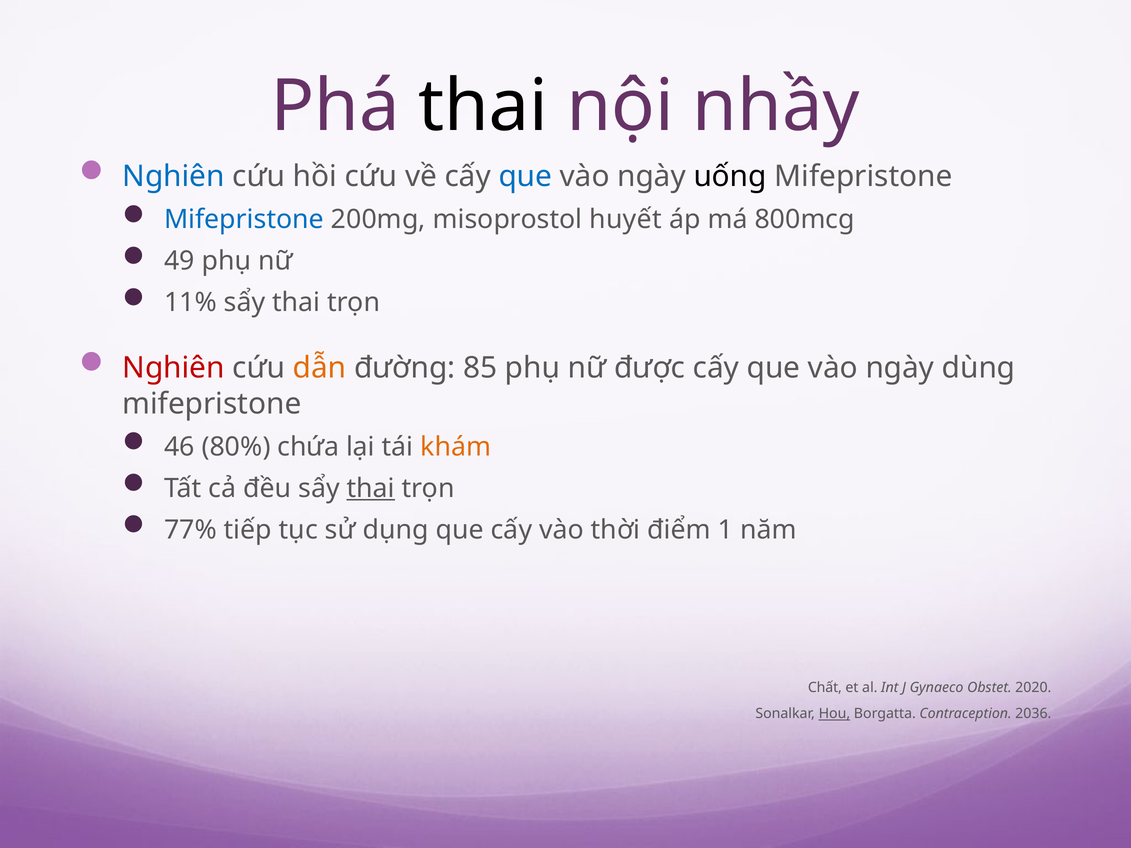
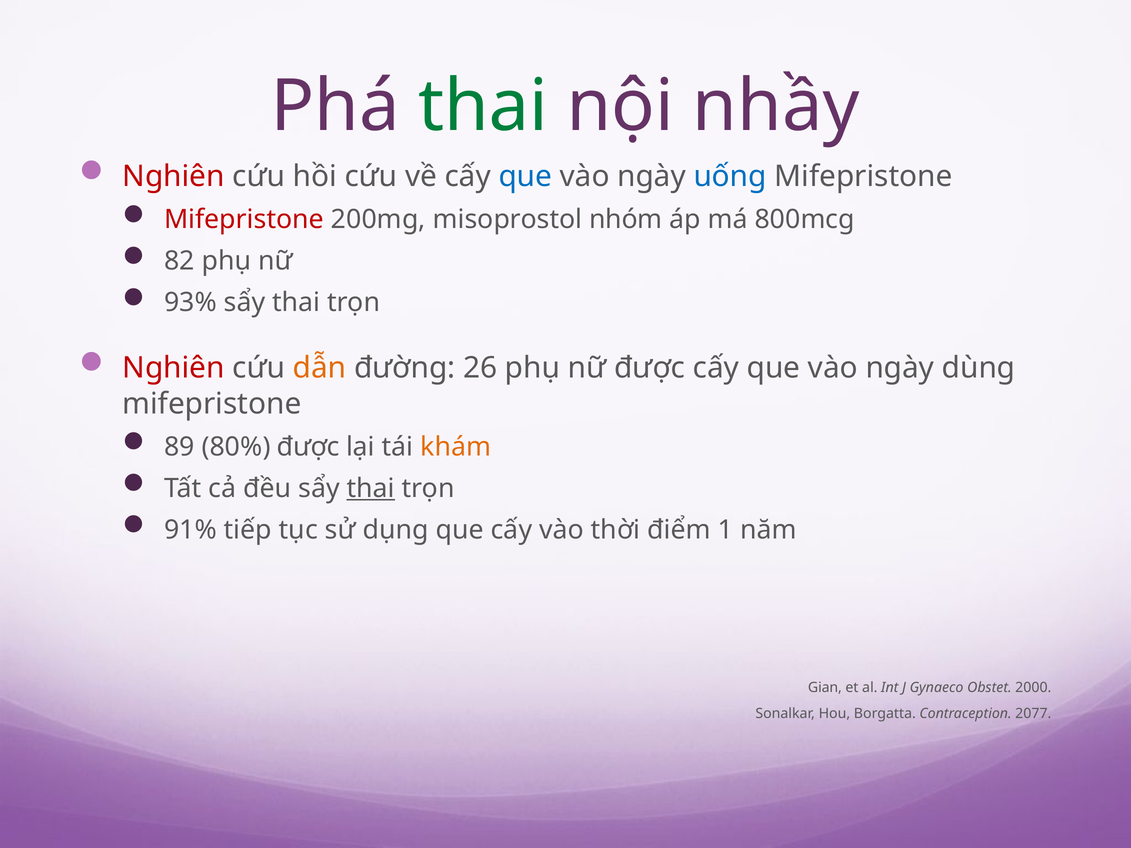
thai colour: black -> green (483, 107)
Nghiên colour: blue -> red (174, 176)
uống colour: black -> blue (730, 176)
Mifepristone colour: blue -> red (244, 219)
huyết: huyết -> nhóm (626, 219)
49: 49 -> 82 (179, 261)
11%: 11% -> 93% (190, 302)
85: 85 -> 26 (480, 368)
46: 46 -> 89 (179, 447)
80% chứa: chứa -> được (308, 447)
77%: 77% -> 91% (190, 530)
Chất: Chất -> Gian (825, 688)
2020: 2020 -> 2000 (1033, 688)
Hou underline: present -> none (834, 714)
2036: 2036 -> 2077 (1033, 714)
